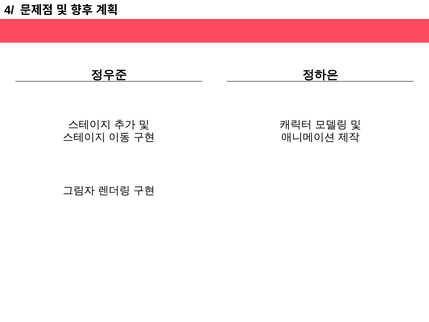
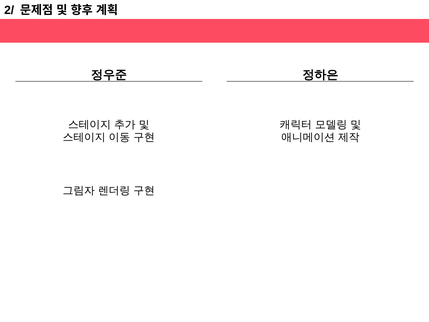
4/: 4/ -> 2/ (9, 10)
